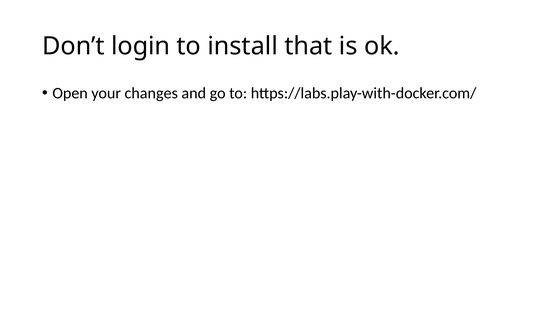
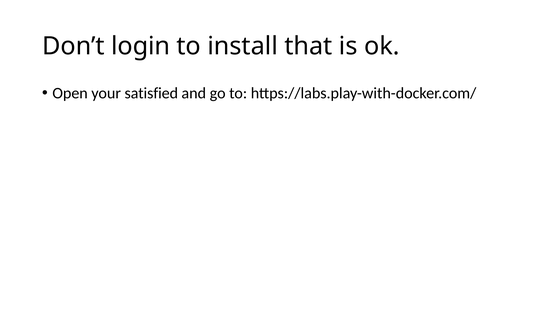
changes: changes -> satisfied (151, 93)
